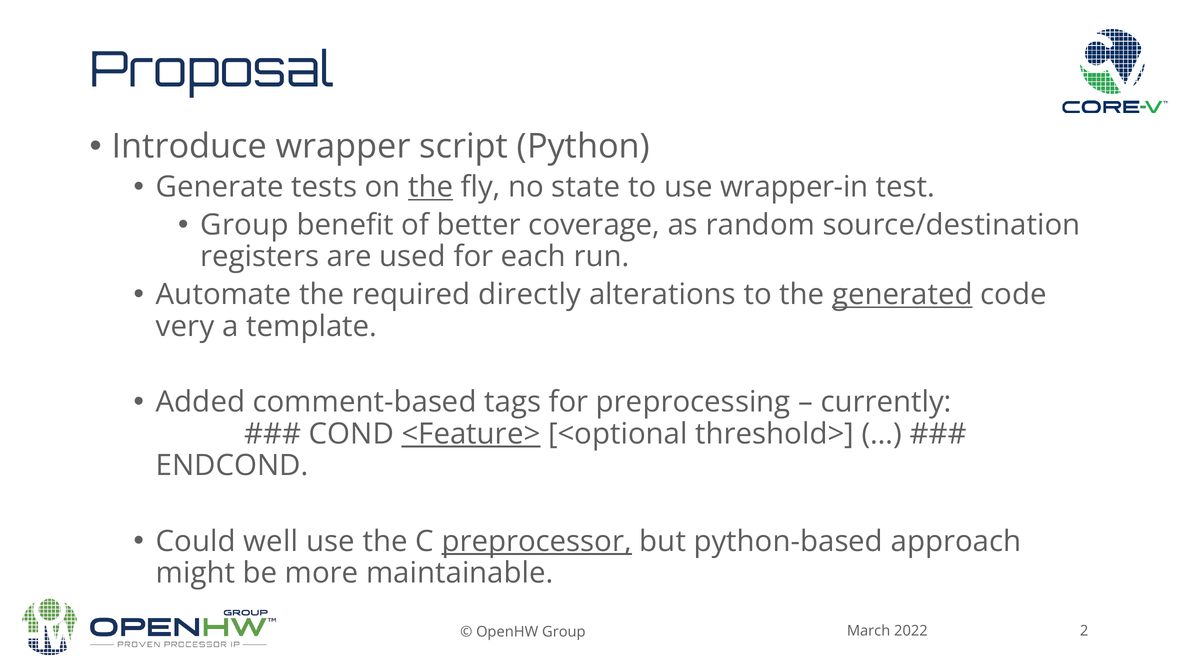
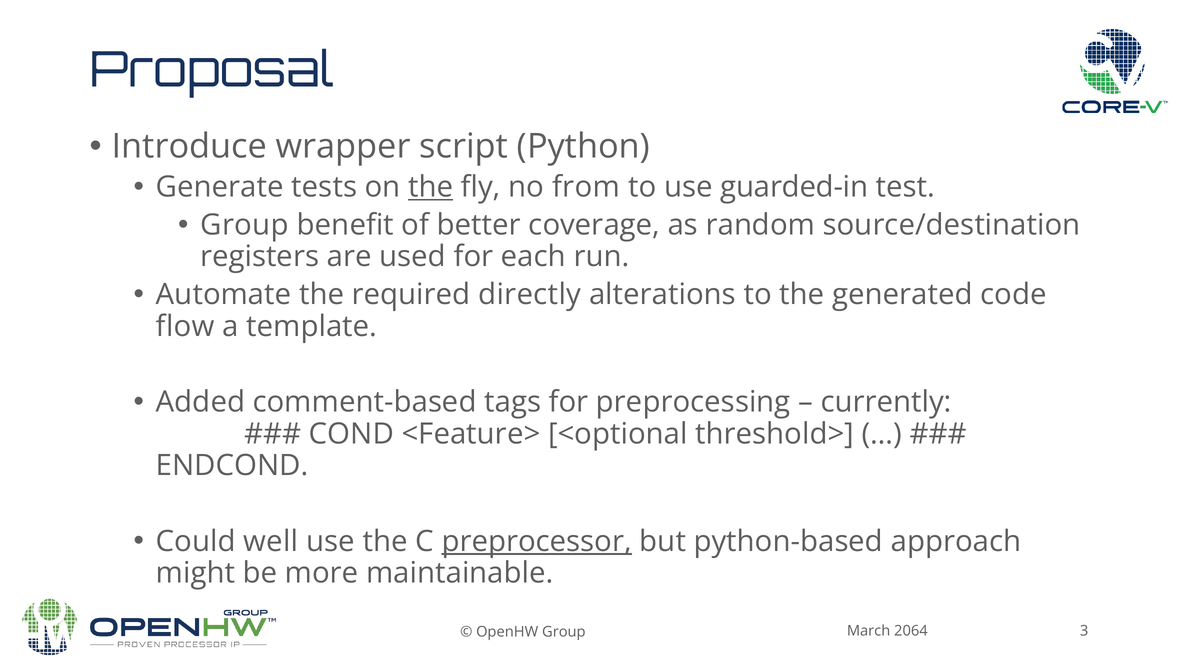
state: state -> from (586, 187)
wrapper-in: wrapper-in -> guarded-in (794, 187)
generated underline: present -> none (902, 295)
very: very -> flow (185, 327)
<Feature> underline: present -> none (471, 434)
2022: 2022 -> 2064 (911, 632)
2: 2 -> 3 (1084, 632)
